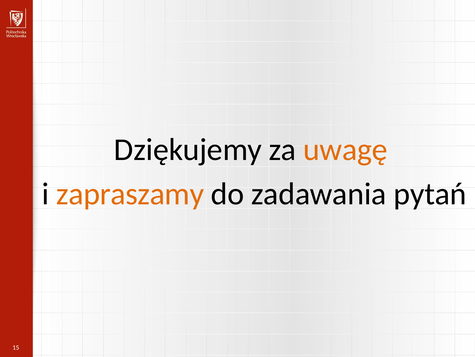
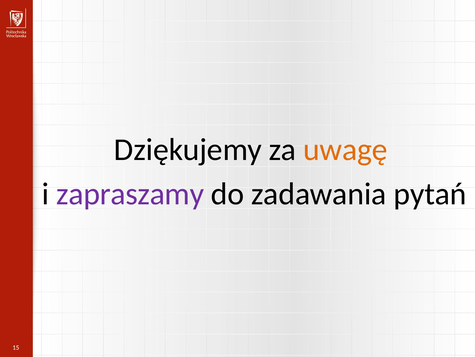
zapraszamy colour: orange -> purple (130, 194)
